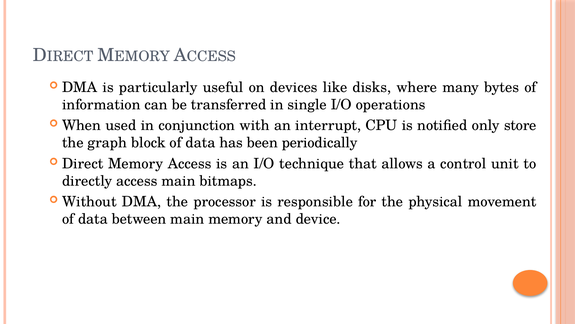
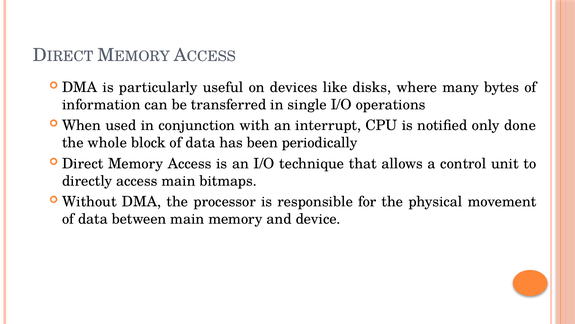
store: store -> done (520, 125)
graph: graph -> whole (107, 143)
